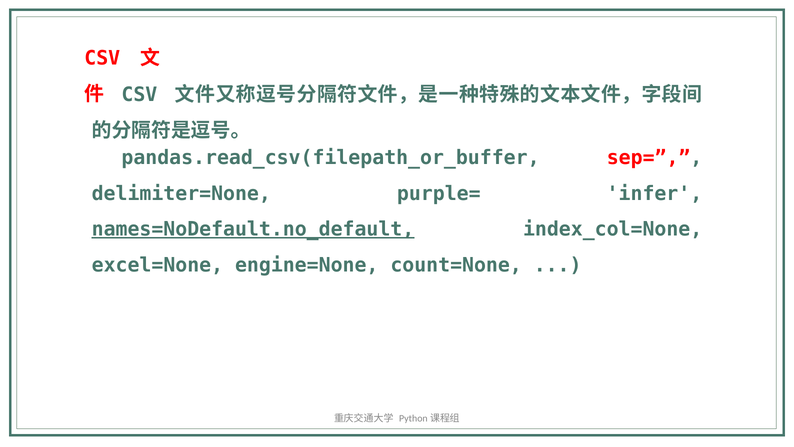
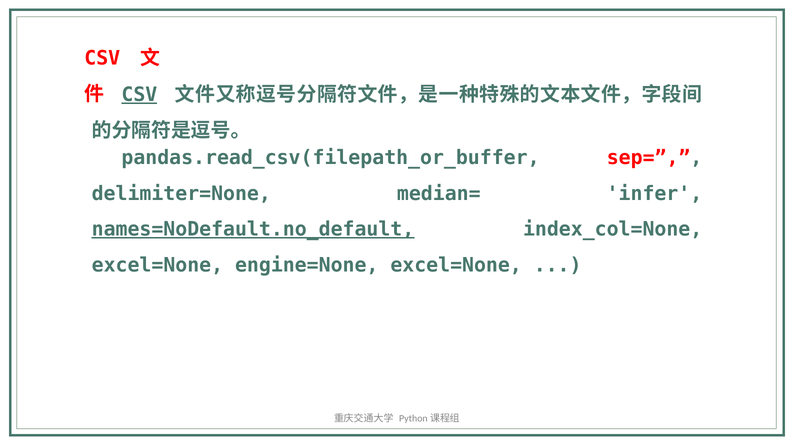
CSV underline: none -> present (139, 95)
purple=: purple= -> median= (439, 193)
engine=None count=None: count=None -> excel=None (456, 265)
